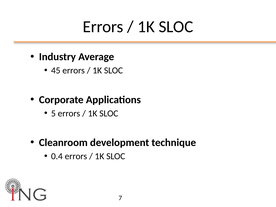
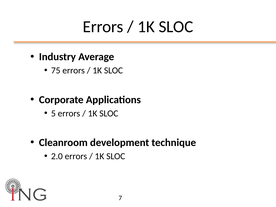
45: 45 -> 75 (56, 71)
0.4: 0.4 -> 2.0 (57, 156)
